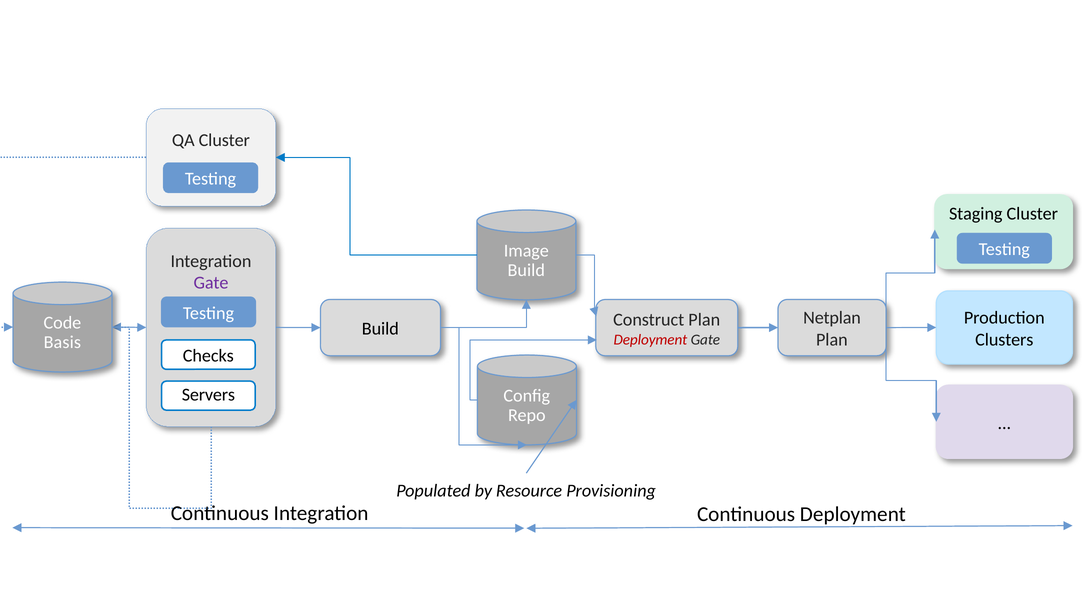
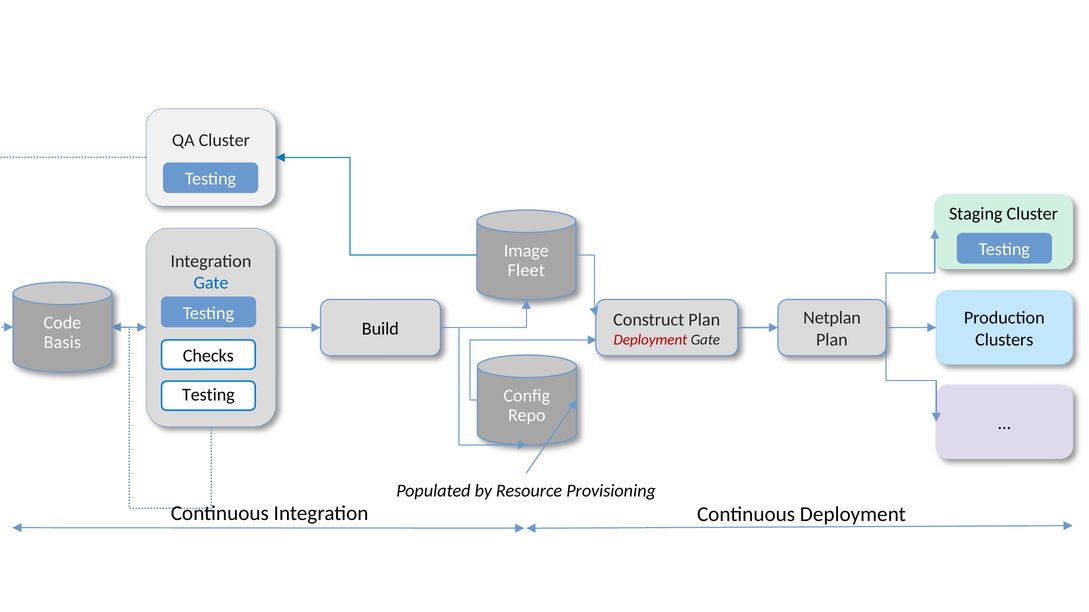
Build: Build -> Fleet (526, 270)
Gate colour: purple -> blue (211, 283)
Servers: Servers -> Testing (208, 395)
